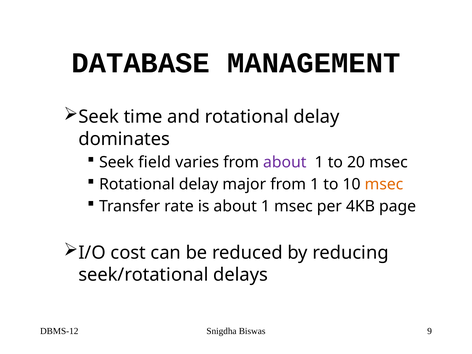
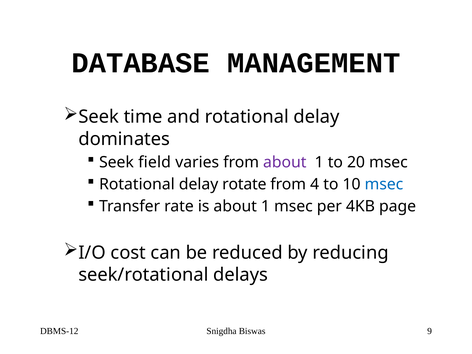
major: major -> rotate (244, 184)
from 1: 1 -> 4 (315, 184)
msec colour: orange -> blue (384, 184)
